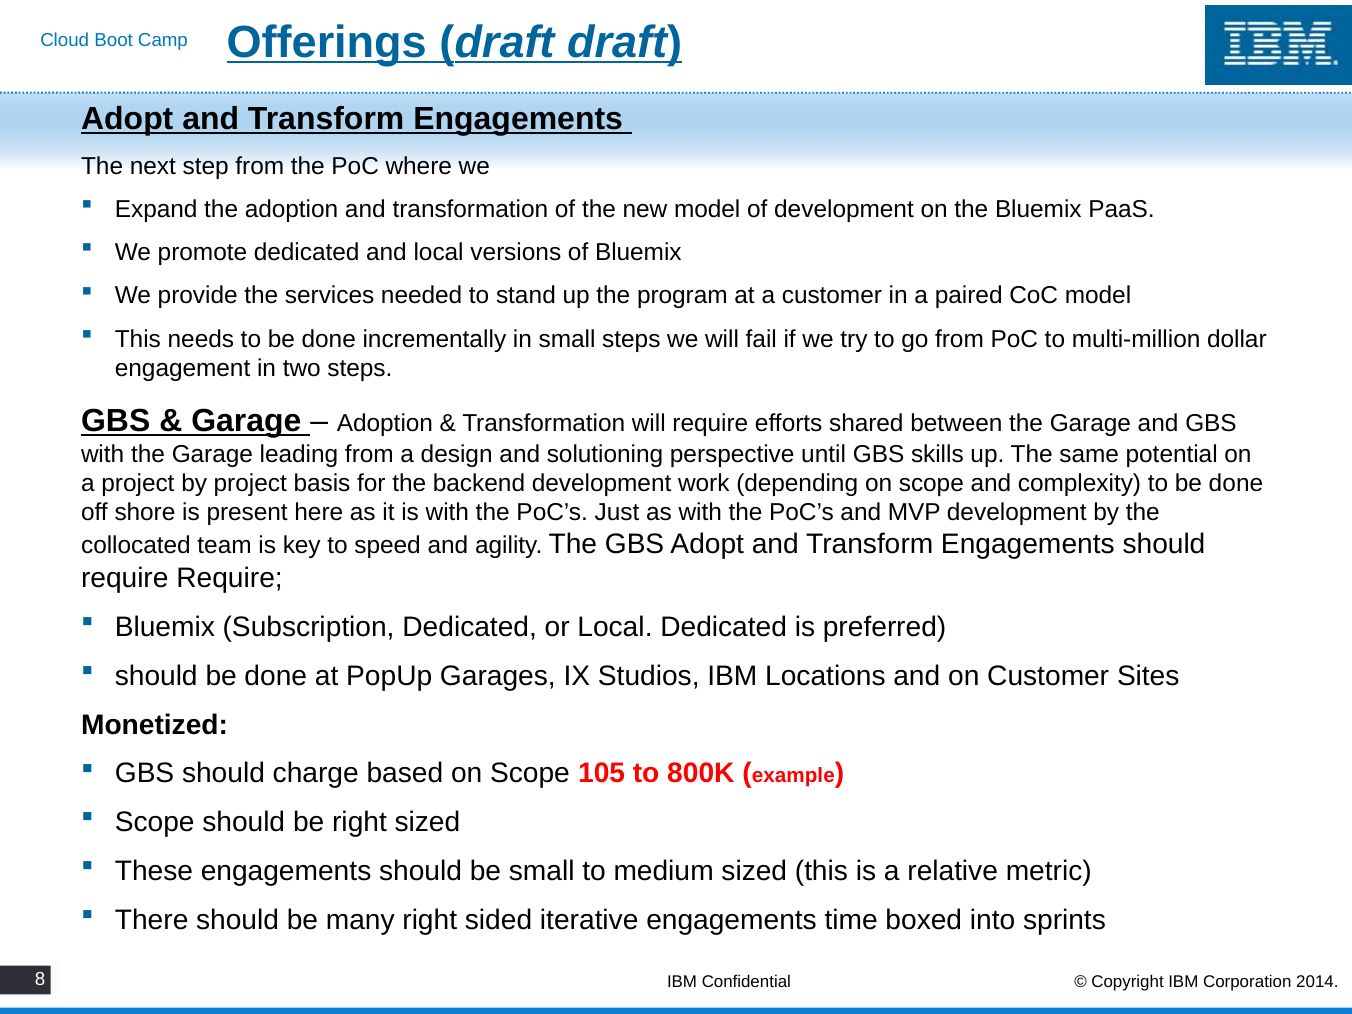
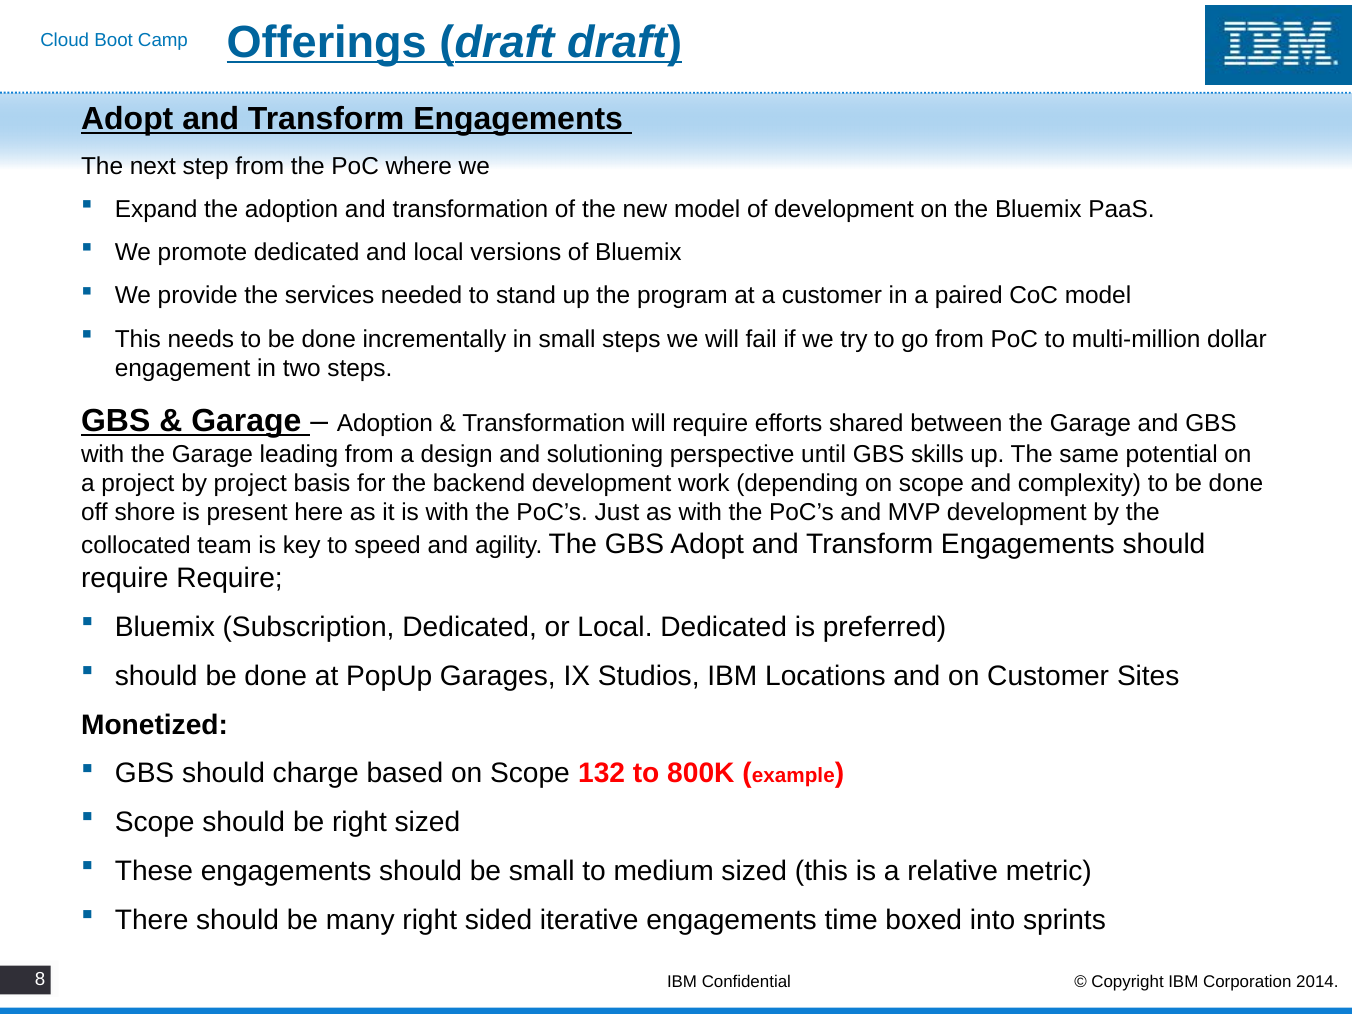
105: 105 -> 132 (602, 774)
